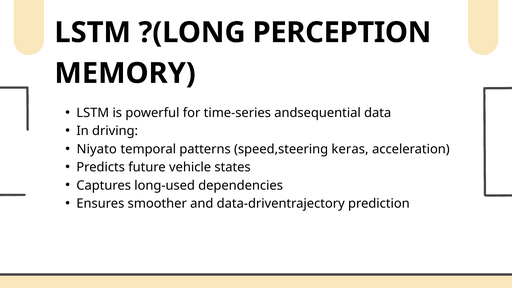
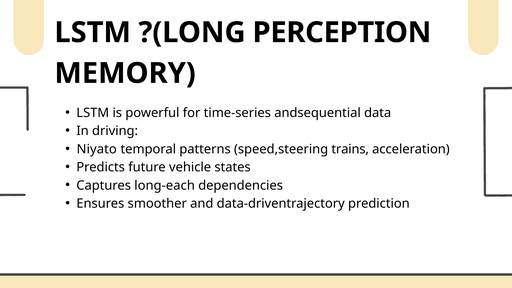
keras: keras -> trains (350, 149)
long-used: long-used -> long-each (165, 185)
